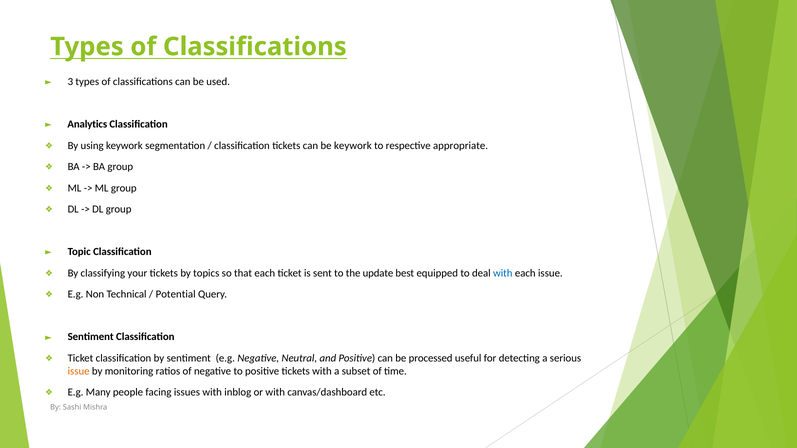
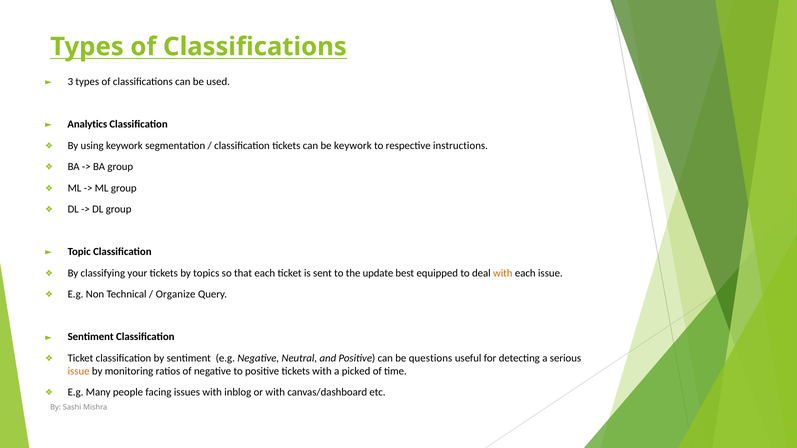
appropriate: appropriate -> instructions (460, 146)
with colour: blue -> orange (503, 273)
Potential: Potential -> Organize (176, 295)
processed: processed -> questions (431, 358)
subset: subset -> picked (356, 371)
